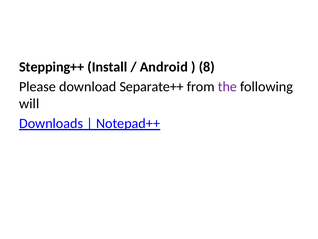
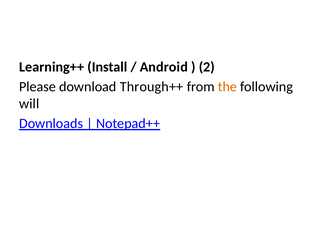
Stepping++: Stepping++ -> Learning++ (52, 67)
8: 8 -> 2 (207, 67)
Separate++: Separate++ -> Through++ (152, 87)
the colour: purple -> orange (227, 87)
